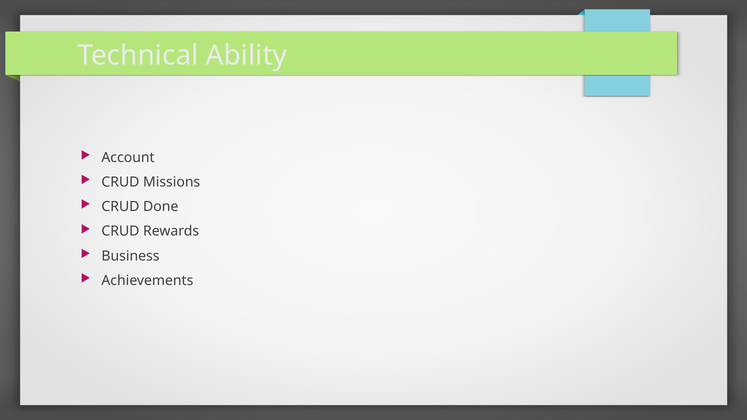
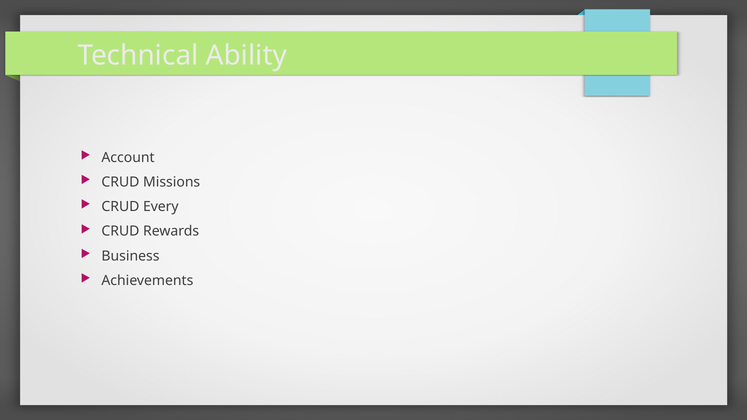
Done: Done -> Every (161, 207)
